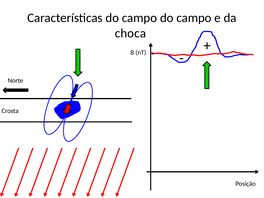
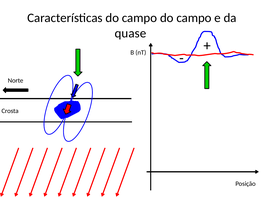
choca: choca -> quase (130, 33)
